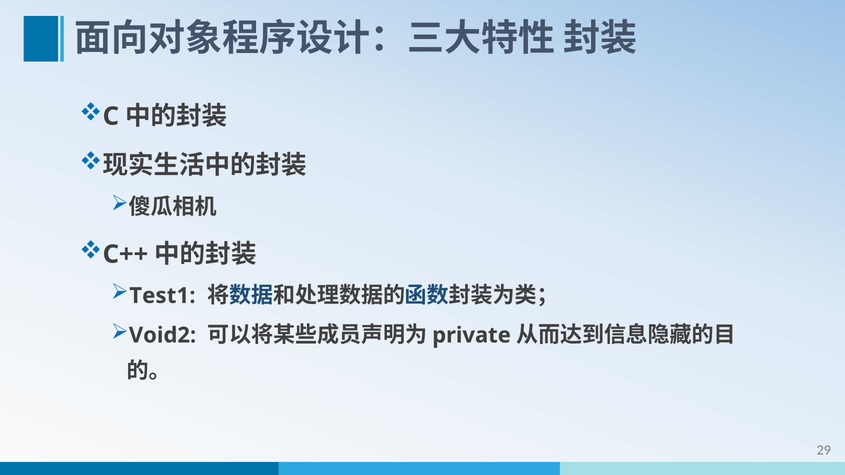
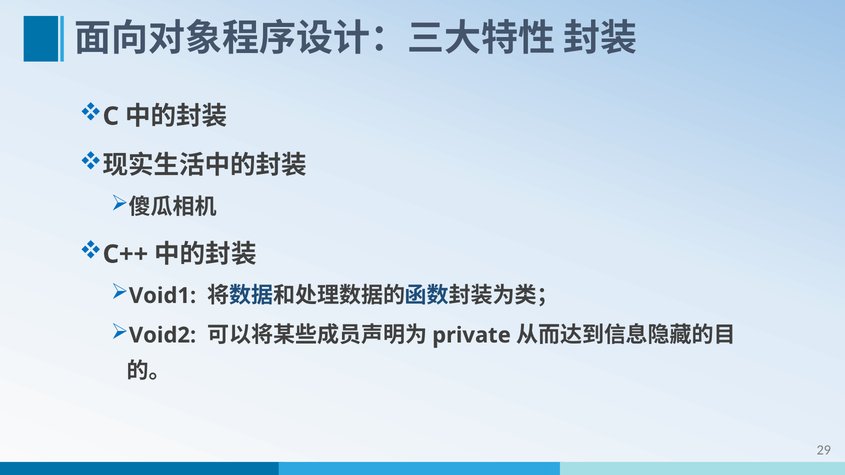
Test1: Test1 -> Void1 (162, 296)
